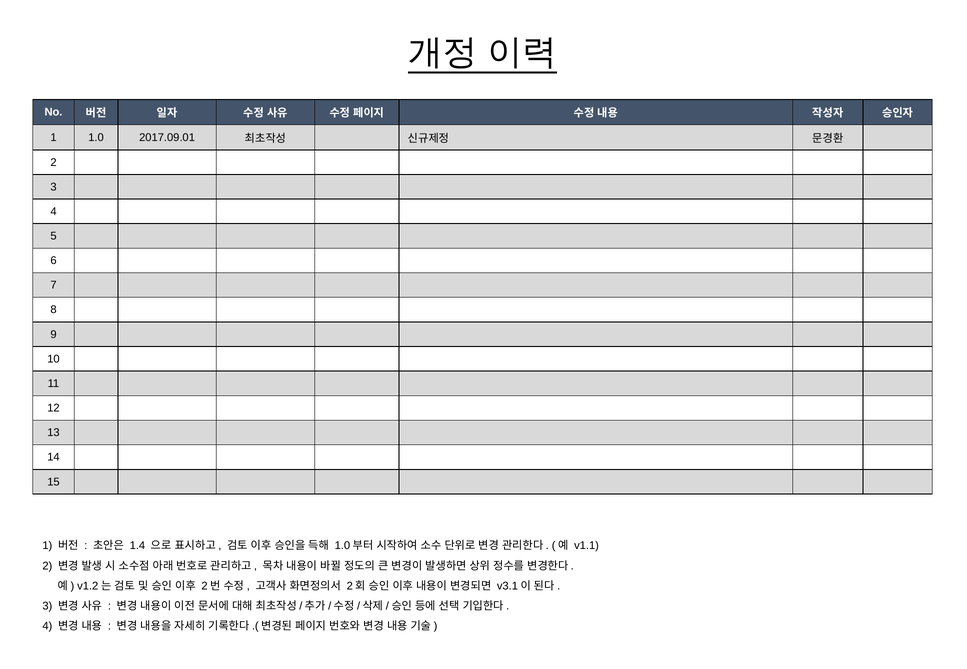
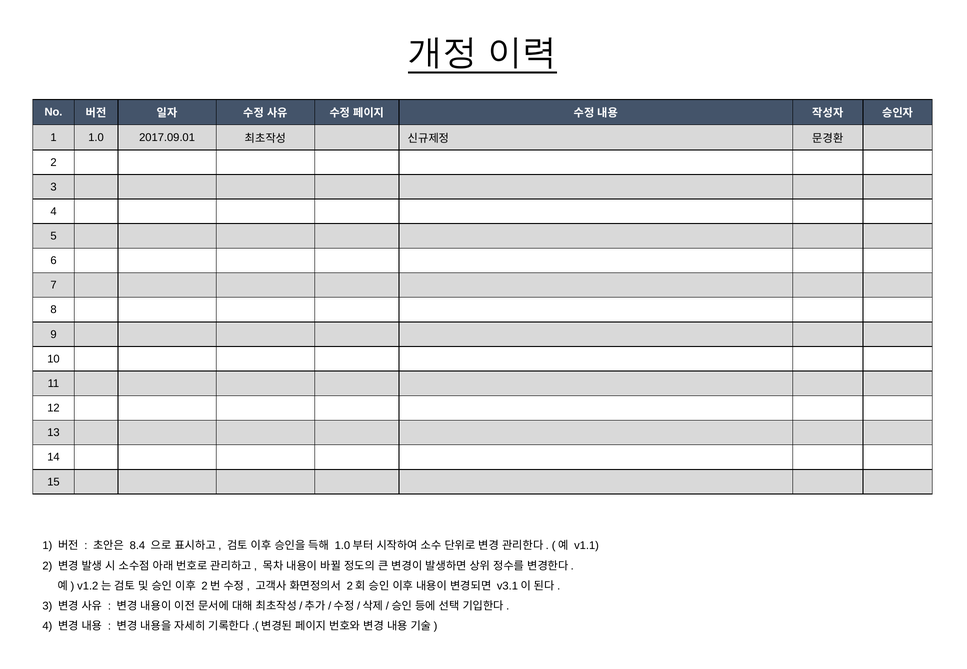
1.4: 1.4 -> 8.4 (137, 546)
